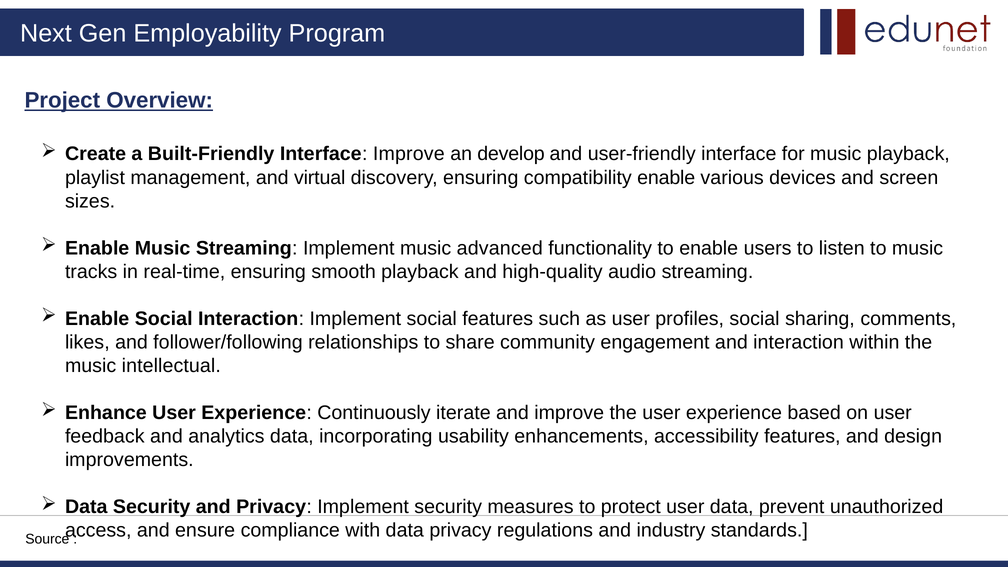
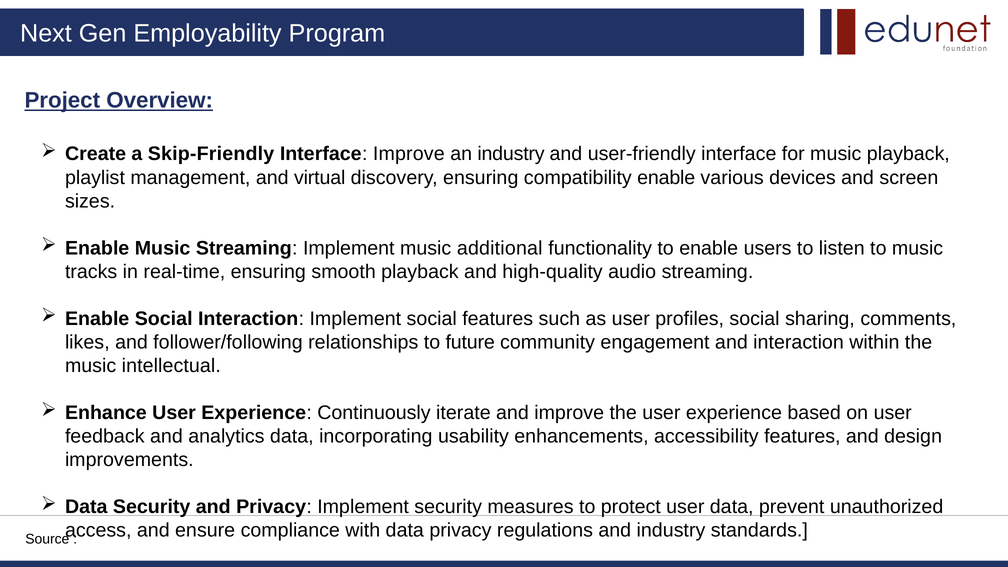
Built-Friendly: Built-Friendly -> Skip-Friendly (211, 154)
an develop: develop -> industry (511, 154)
advanced: advanced -> additional (500, 248)
share: share -> future (470, 342)
